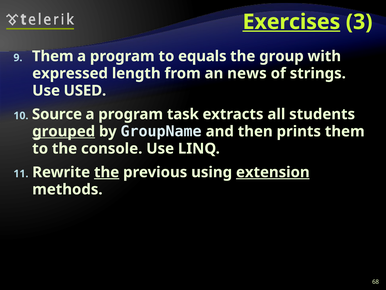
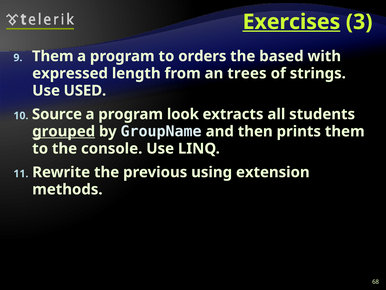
equals: equals -> orders (202, 56)
group: group -> based (281, 56)
news: news -> trees (247, 73)
task: task -> look (183, 114)
the underline: present -> none (107, 172)
extension underline: present -> none (273, 172)
